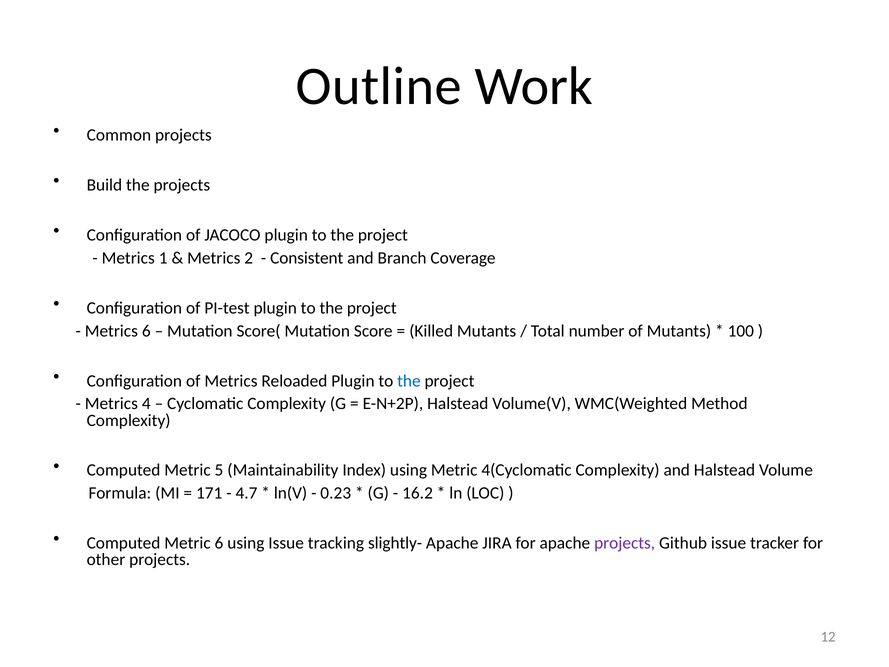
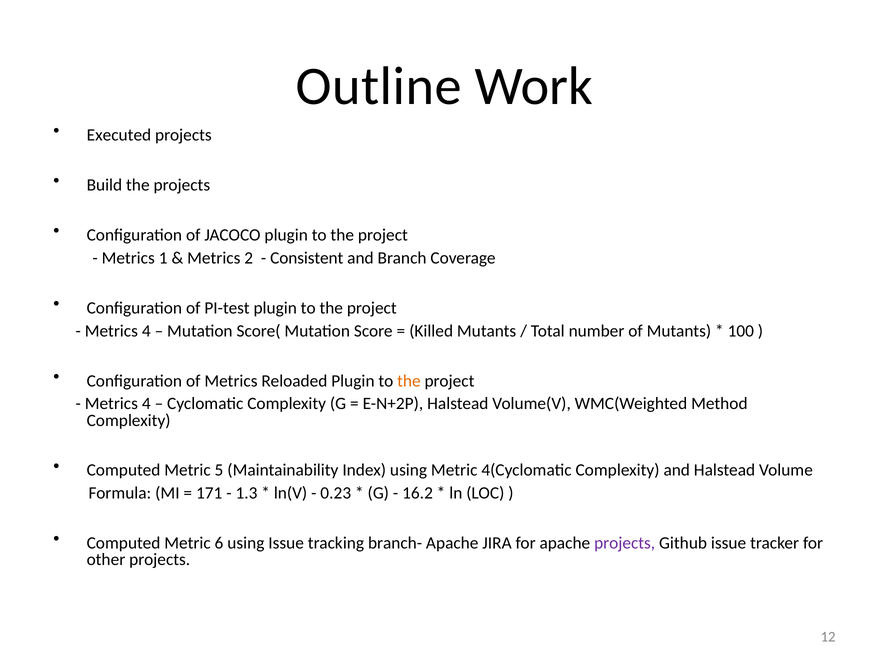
Common: Common -> Executed (119, 135)
6: 6 -> 4 (146, 331)
the colour: blue -> orange (409, 381)
4.7: 4.7 -> 1.3 (246, 493)
slightly-: slightly- -> branch- (395, 543)
